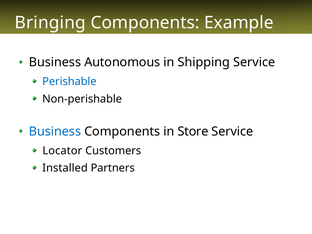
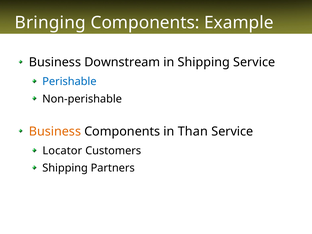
Autonomous: Autonomous -> Downstream (122, 62)
Business colour: blue -> orange (55, 131)
Store: Store -> Than (193, 131)
Installed: Installed -> Shipping (65, 168)
